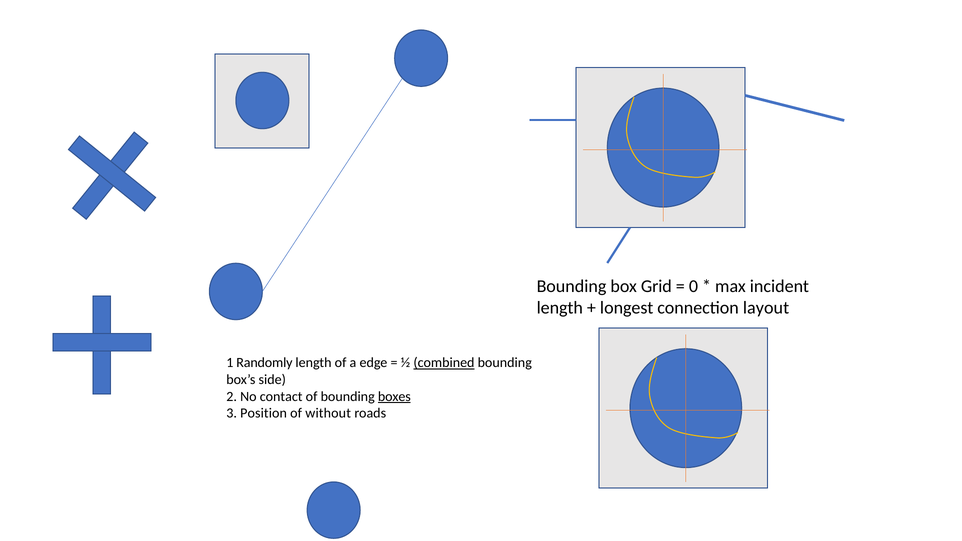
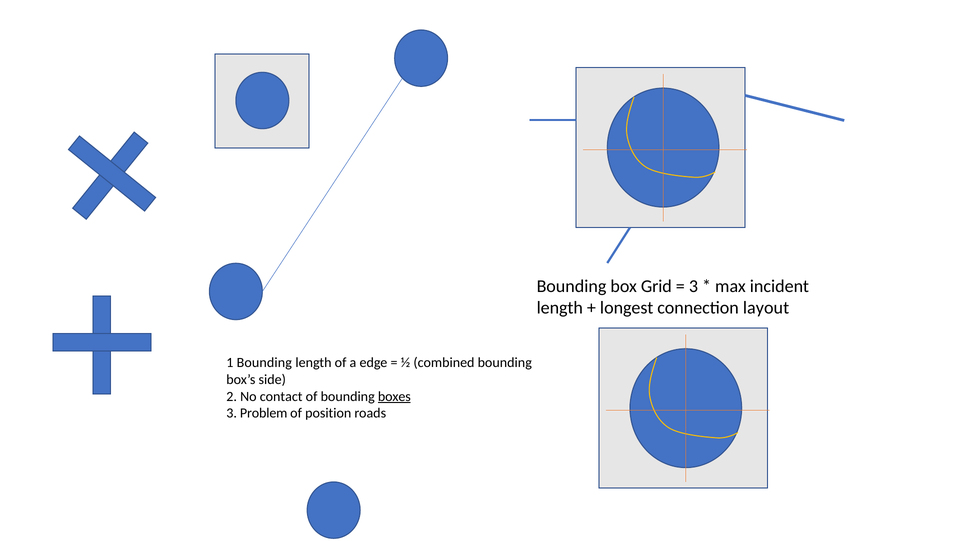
0: 0 -> 3 (694, 286)
1 Randomly: Randomly -> Bounding (264, 363)
combined underline: present -> none (444, 363)
Position: Position -> Problem (264, 413)
without: without -> position (328, 413)
